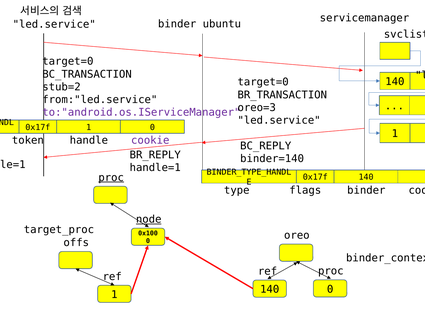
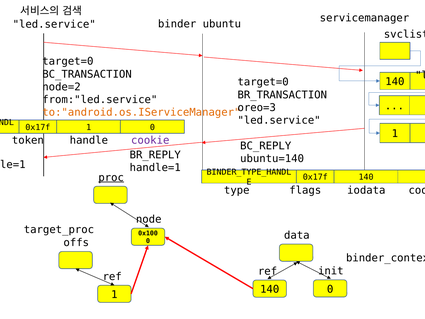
stub=2: stub=2 -> node=2 (61, 87)
to:"android.os.IServiceManager colour: purple -> orange (141, 112)
binder=140: binder=140 -> ubuntu=140 (272, 159)
flags binder: binder -> iodata (366, 190)
node underline: present -> none (149, 219)
oreo: oreo -> data (297, 235)
proc: proc -> init (331, 271)
